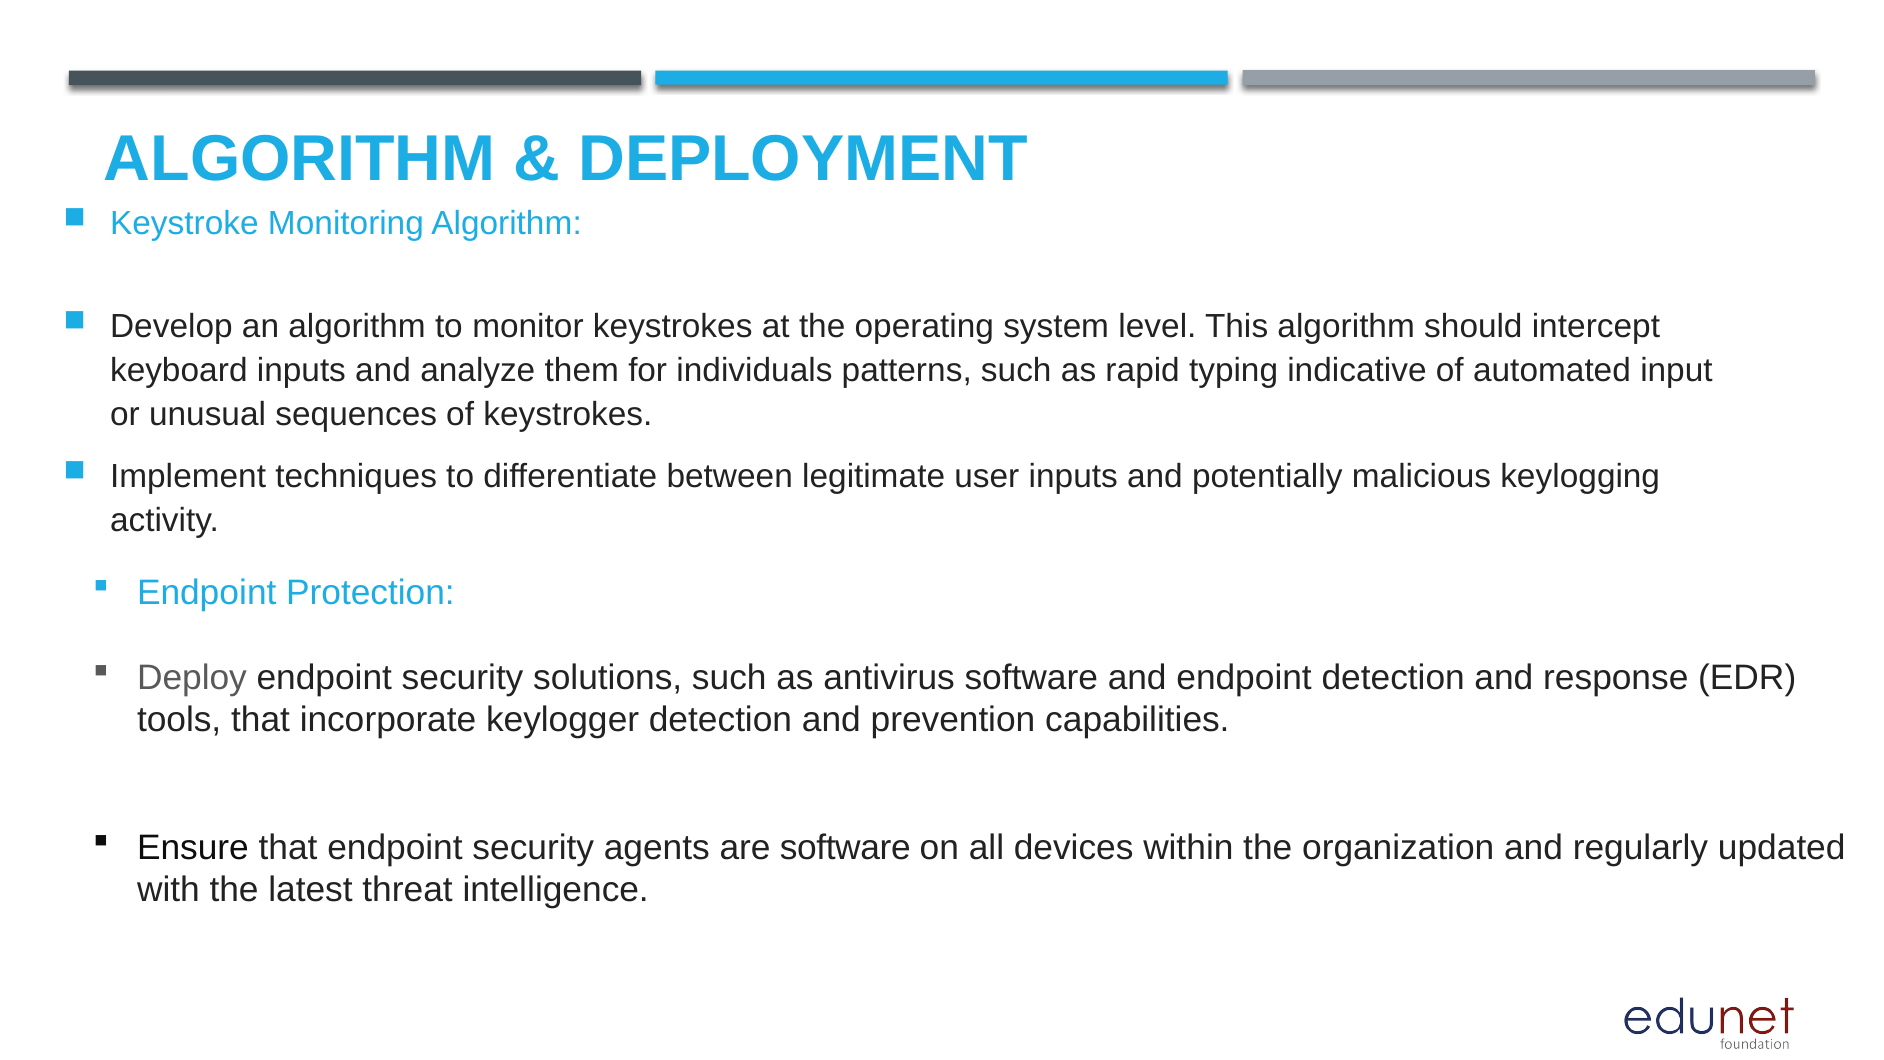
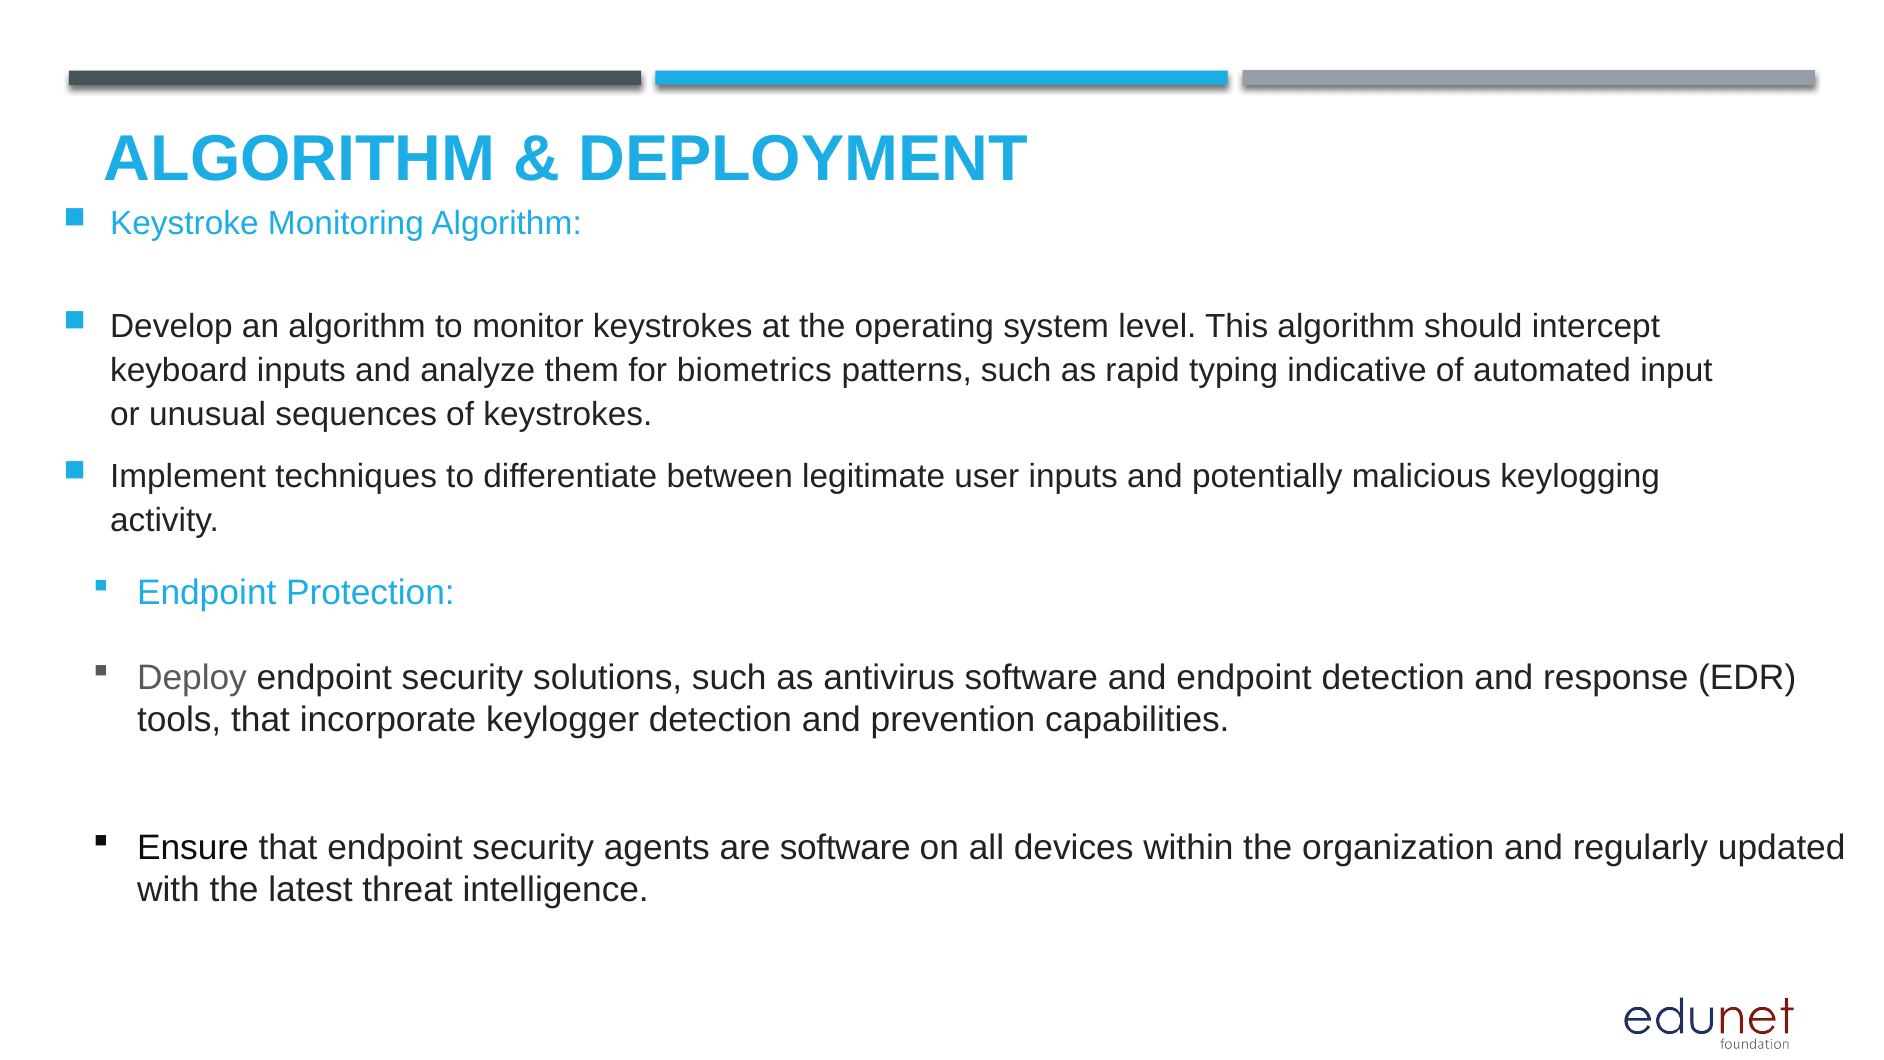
individuals: individuals -> biometrics (754, 370)
